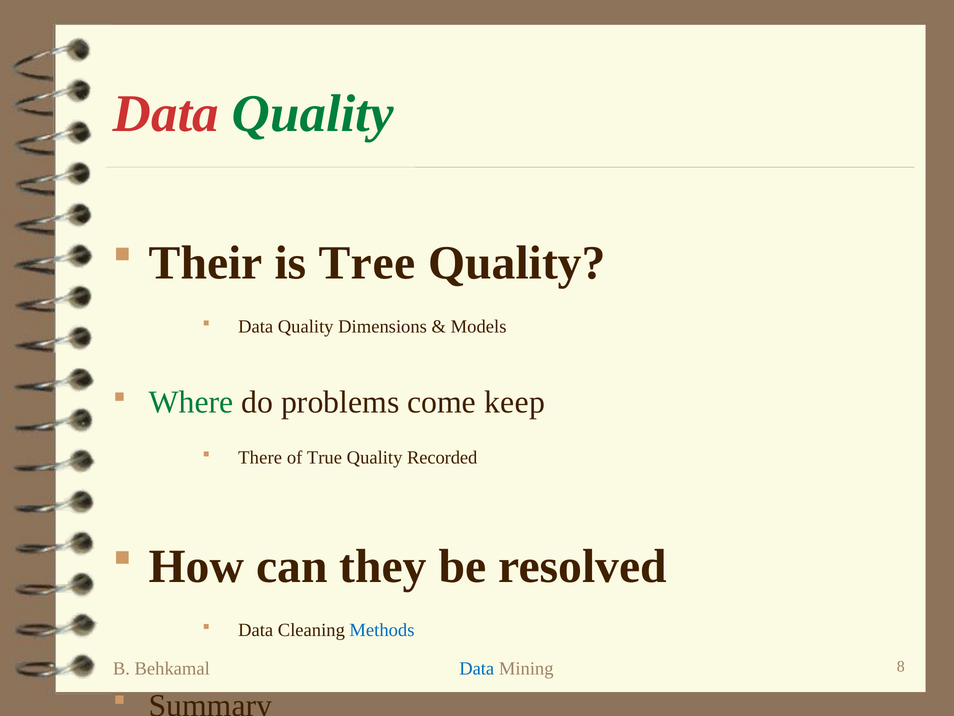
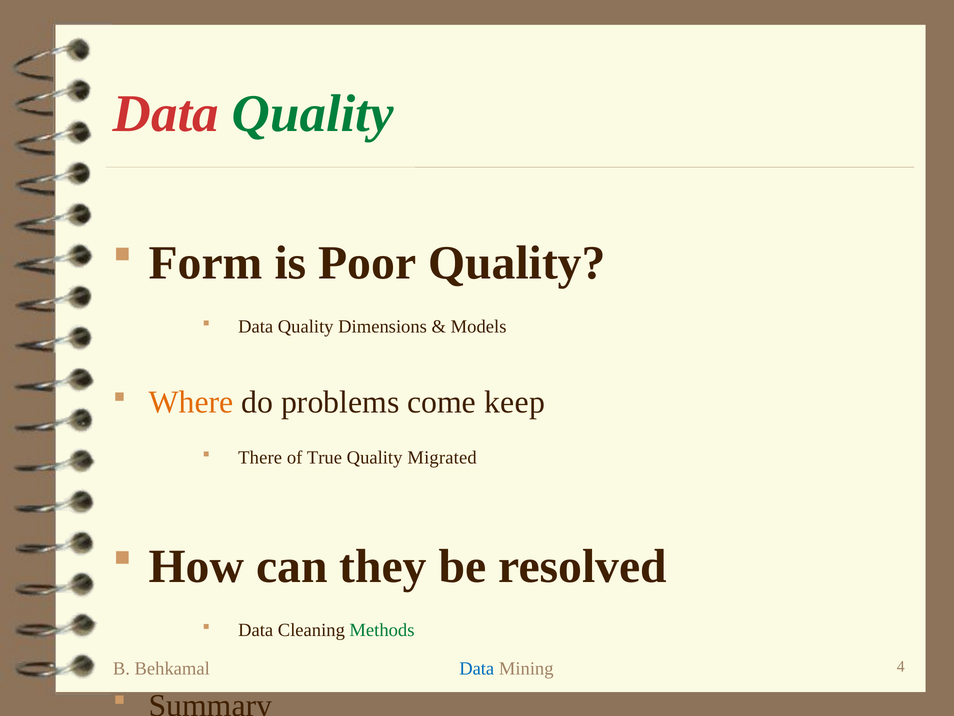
Their: Their -> Form (206, 263)
Tree: Tree -> Poor (367, 263)
Where colour: green -> orange (191, 402)
Recorded: Recorded -> Migrated (442, 457)
Methods colour: blue -> green (382, 630)
8: 8 -> 4 (901, 666)
